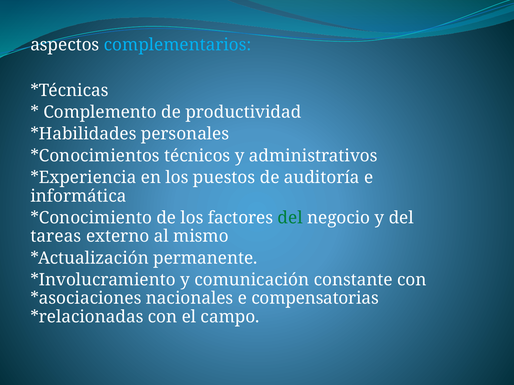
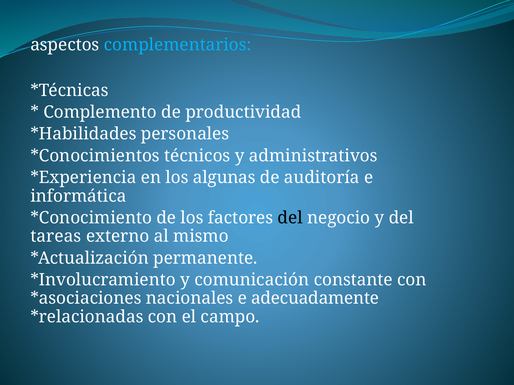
puestos: puestos -> algunas (224, 178)
del colour: green -> black (290, 218)
compensatorias: compensatorias -> adecuadamente (315, 299)
